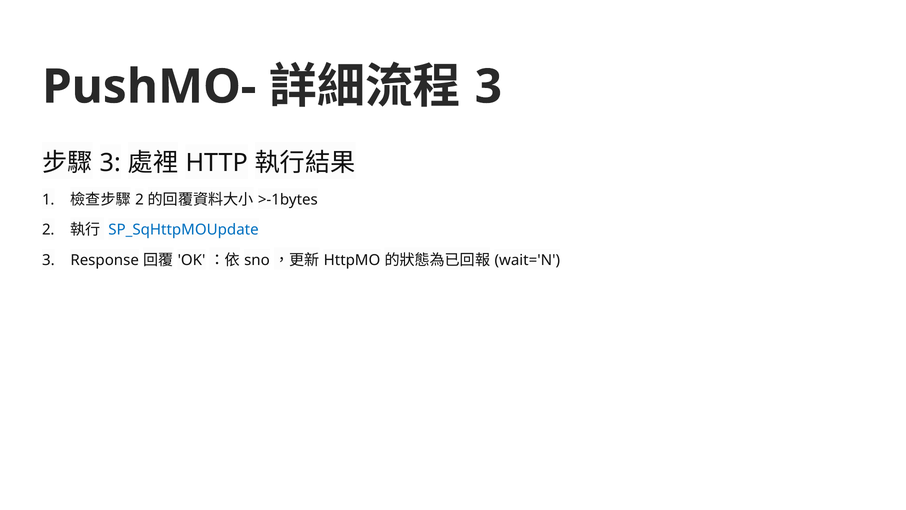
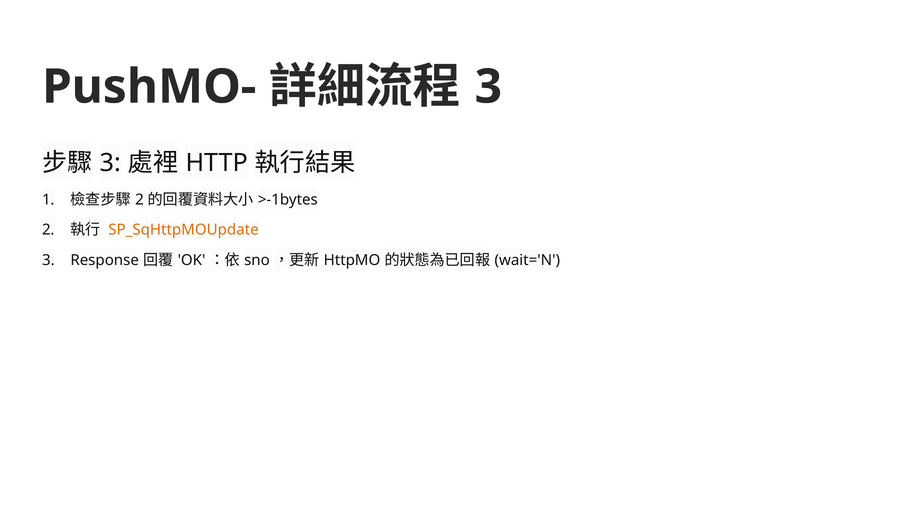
SP_SqHttpMOUpdate colour: blue -> orange (183, 230)
